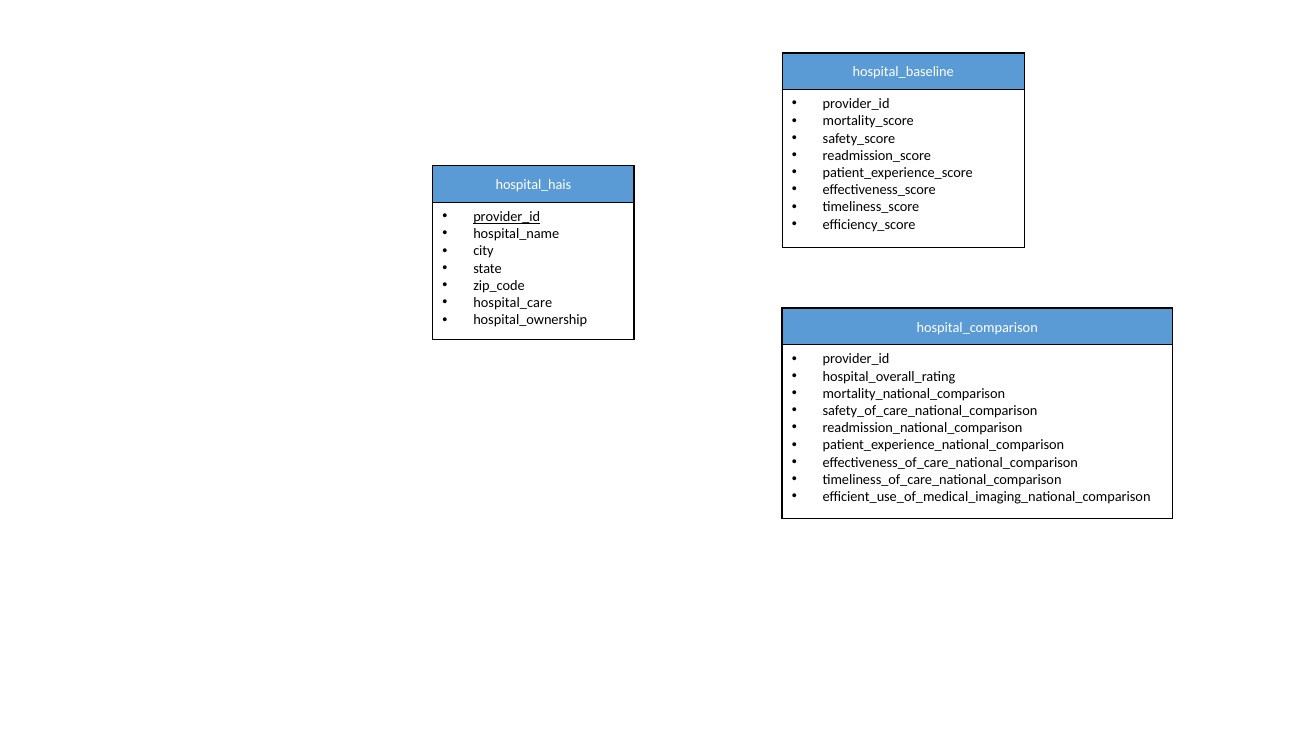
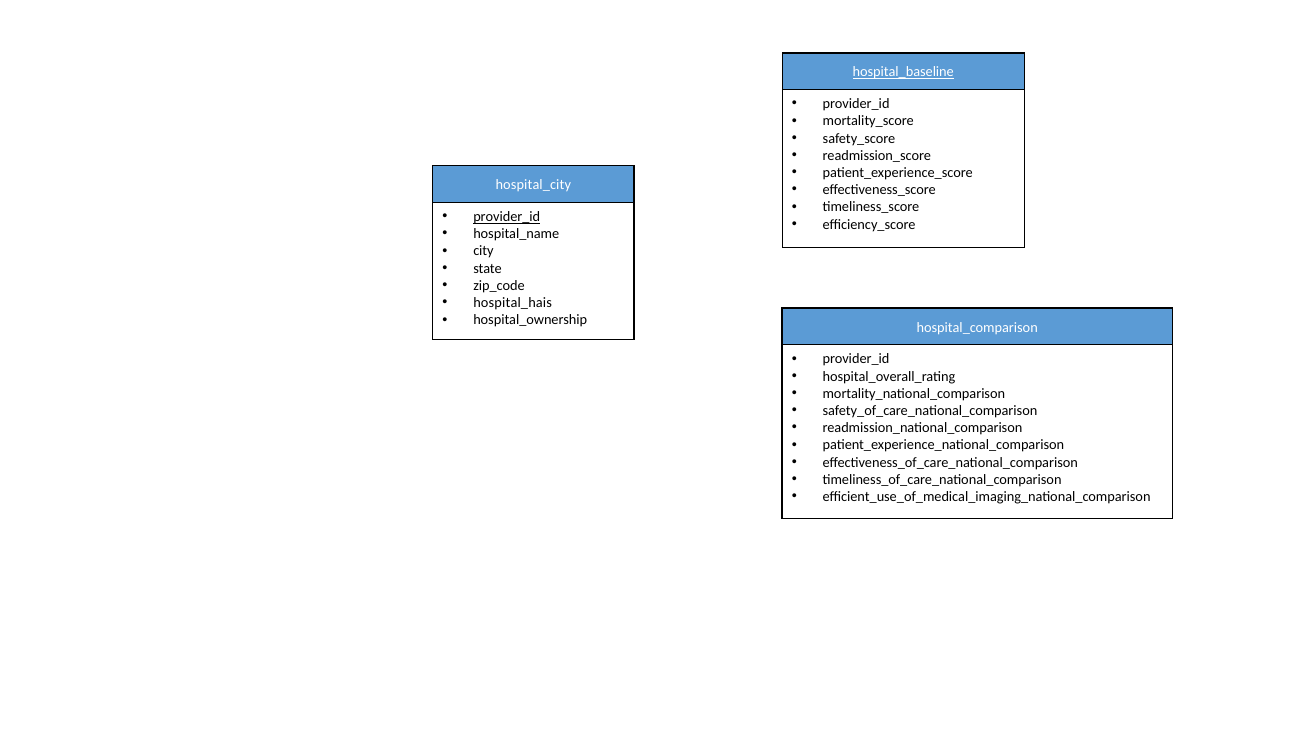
hospital_baseline underline: none -> present (903, 72)
hospital_hais: hospital_hais -> hospital_city (533, 185)
hospital_care: hospital_care -> hospital_hais (513, 303)
